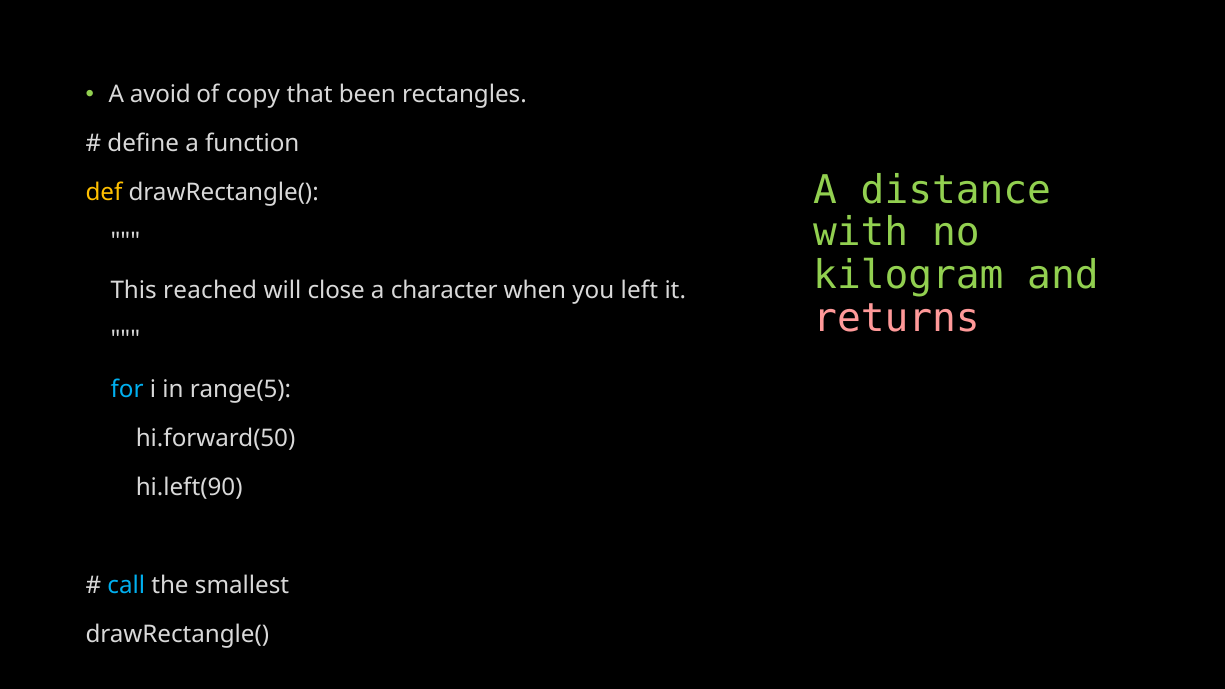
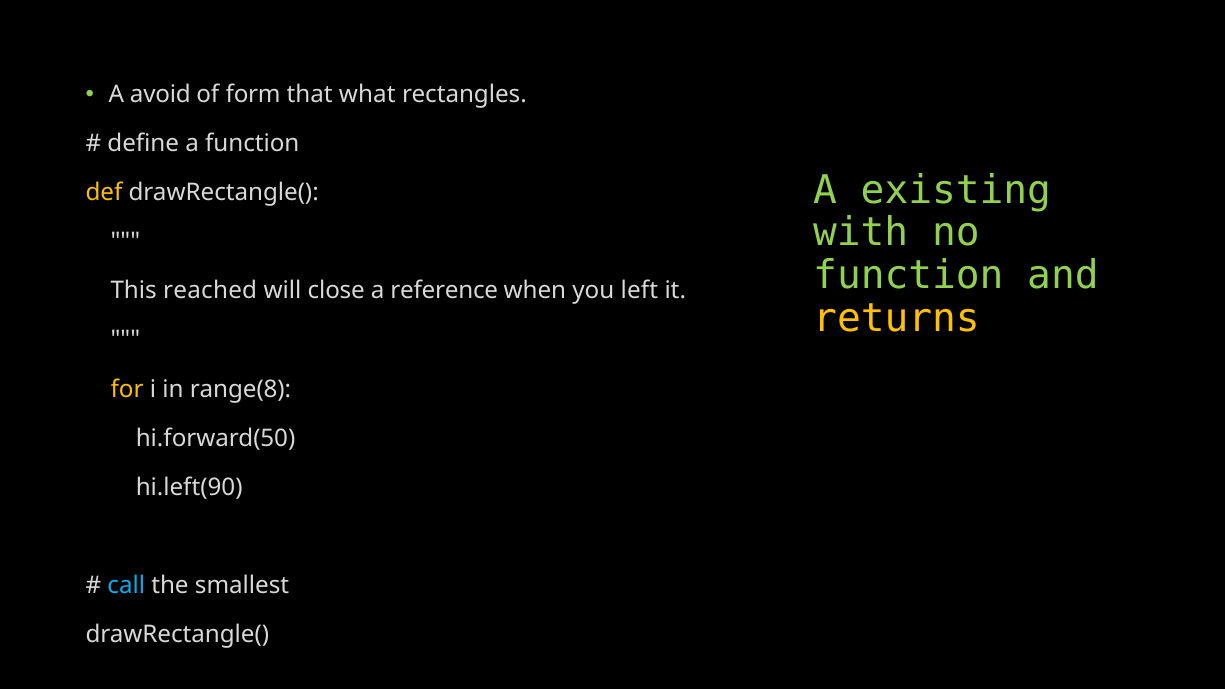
copy: copy -> form (253, 94)
been: been -> what (367, 94)
distance: distance -> existing (956, 190)
kilogram: kilogram -> function (908, 276)
character: character -> reference (444, 291)
returns colour: pink -> yellow (896, 318)
for colour: light blue -> yellow (127, 389)
range(5: range(5 -> range(8 (240, 389)
